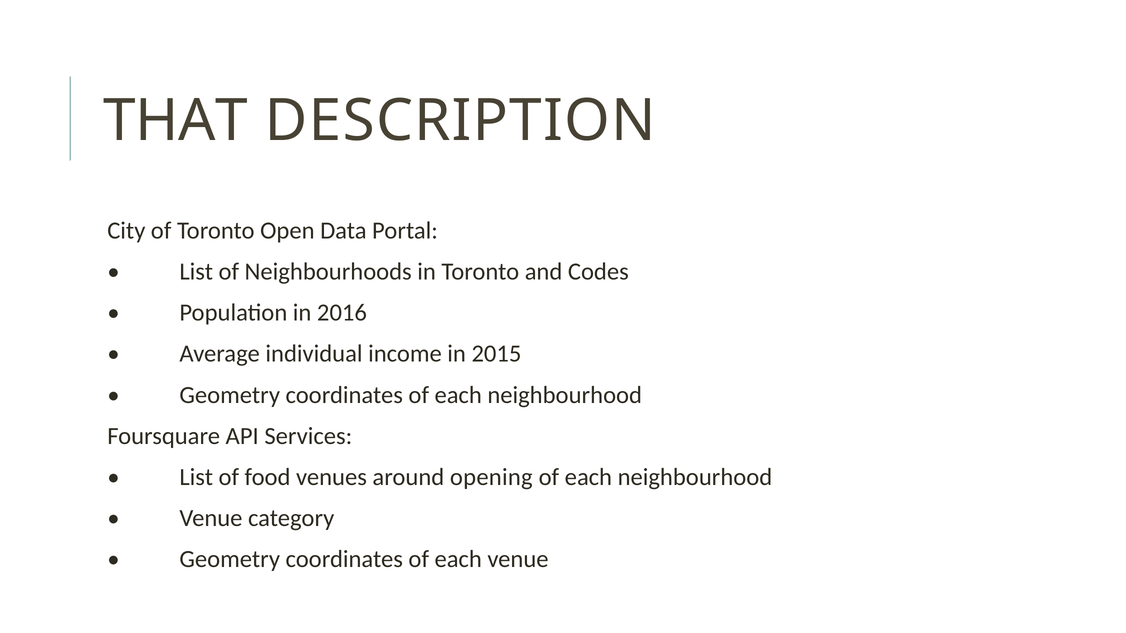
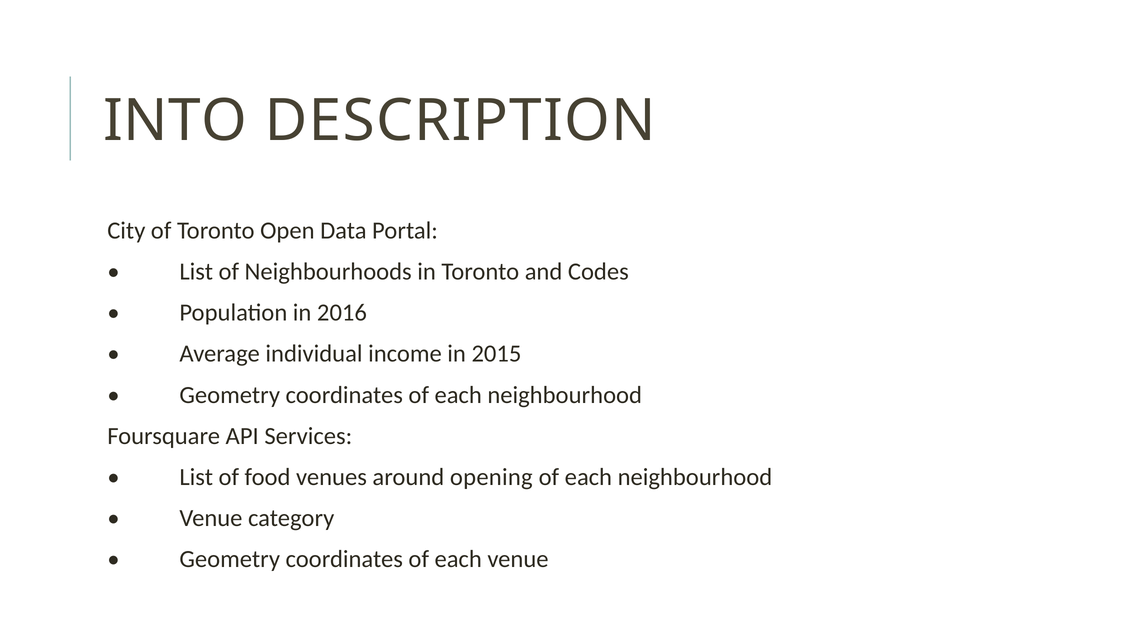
THAT: THAT -> INTO (175, 121)
